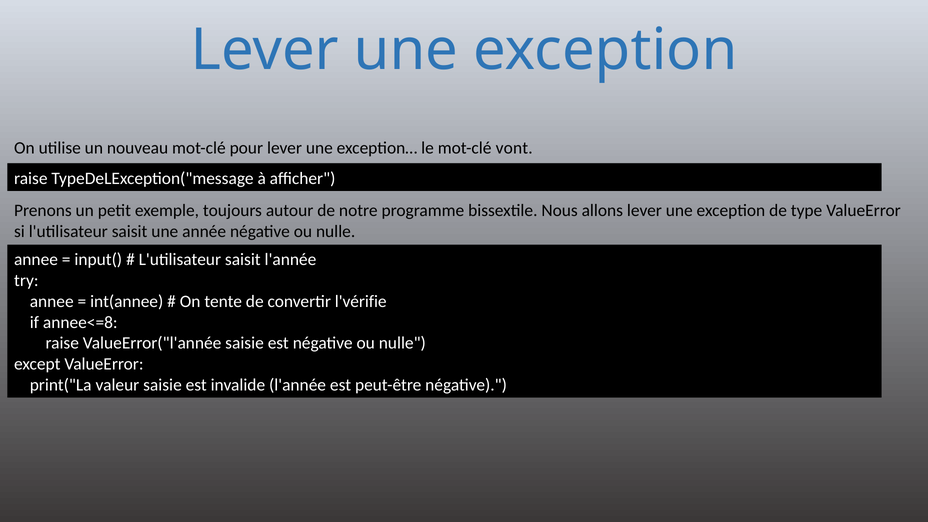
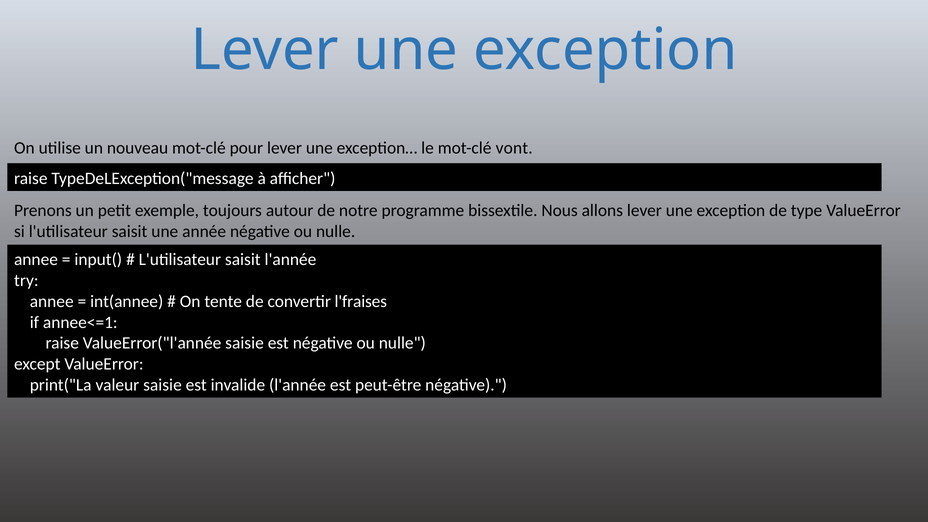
l'vérifie: l'vérifie -> l'fraises (361, 301)
annee<=8: annee<=8 -> annee<=1 (80, 322)
